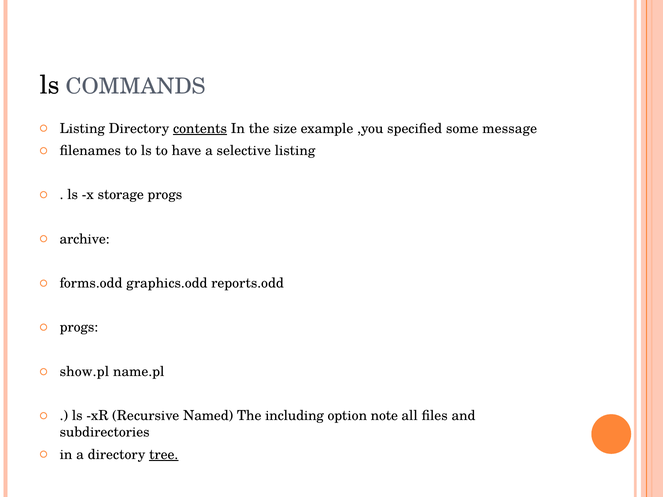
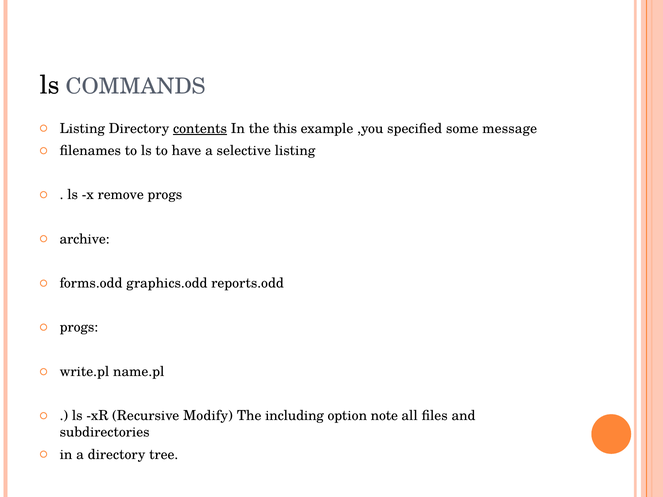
size: size -> this (285, 129)
storage: storage -> remove (121, 195)
show.pl: show.pl -> write.pl (84, 372)
Named: Named -> Modify (208, 416)
tree underline: present -> none (164, 455)
